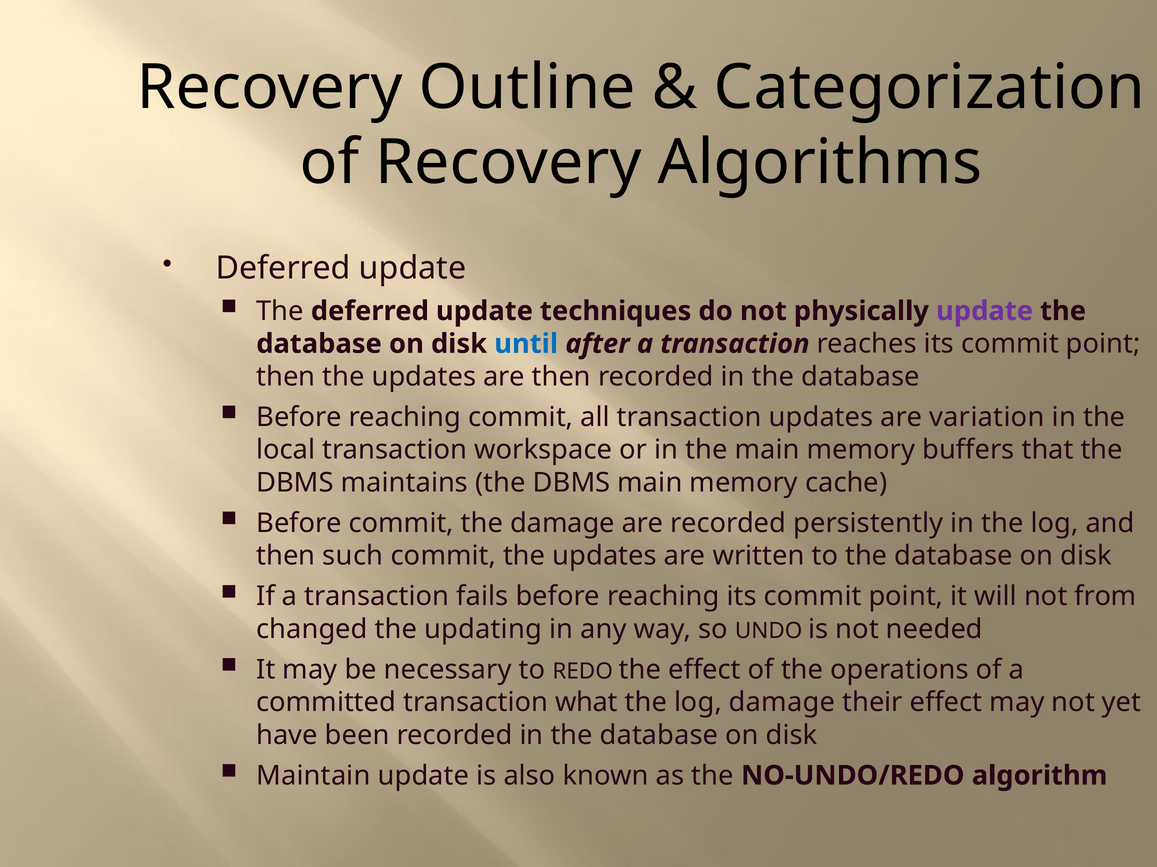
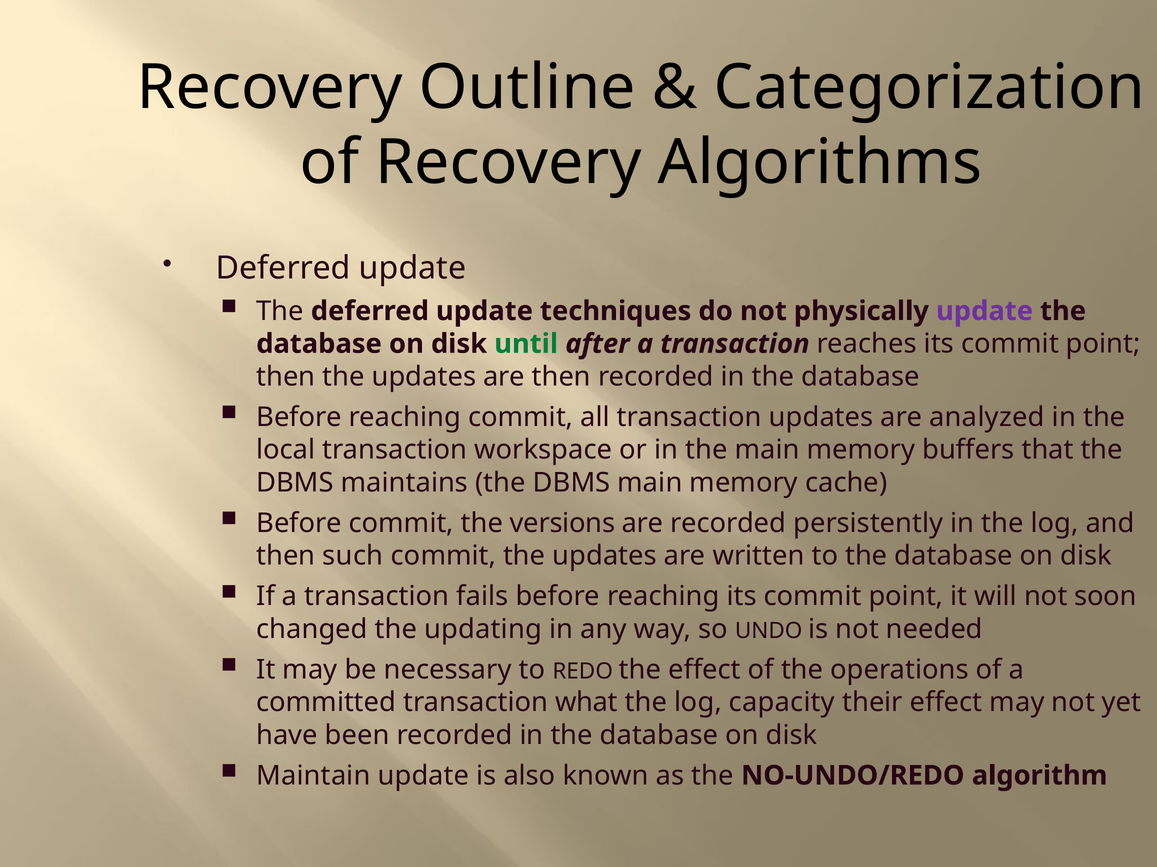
until colour: blue -> green (526, 344)
variation: variation -> analyzed (987, 417)
the damage: damage -> versions (562, 524)
from: from -> soon (1105, 597)
log damage: damage -> capacity (782, 703)
